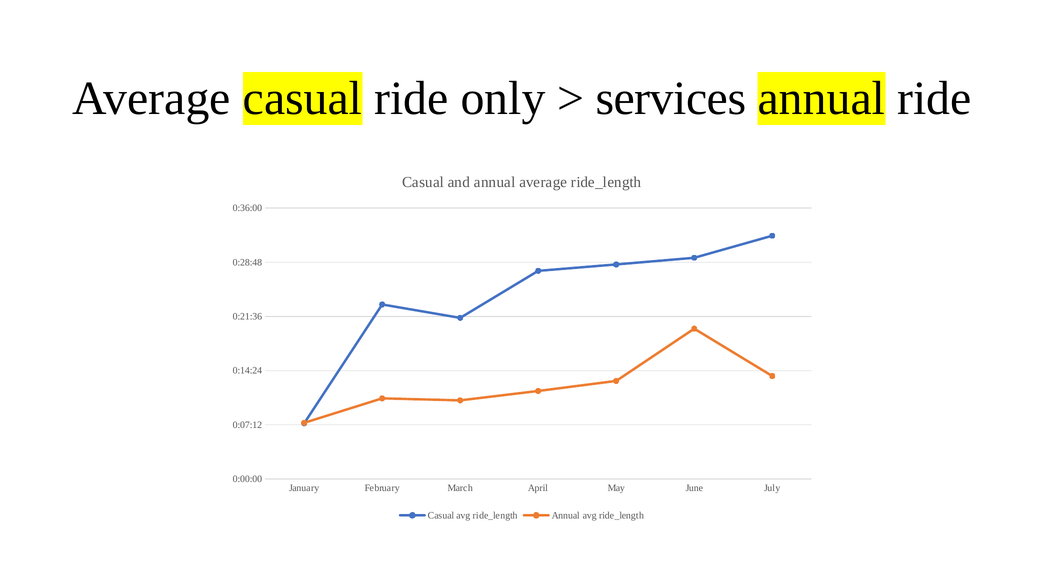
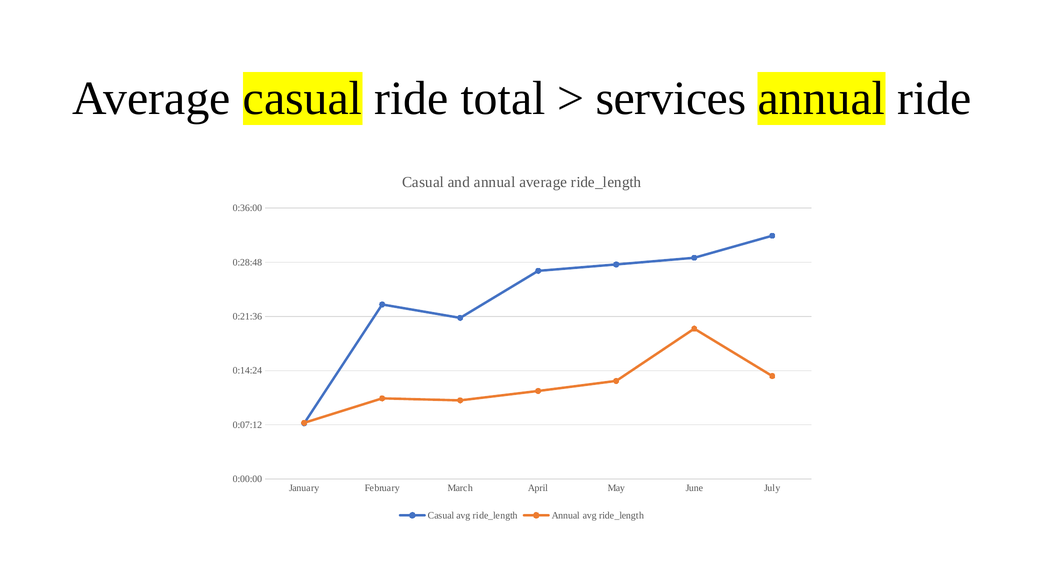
only: only -> total (503, 99)
